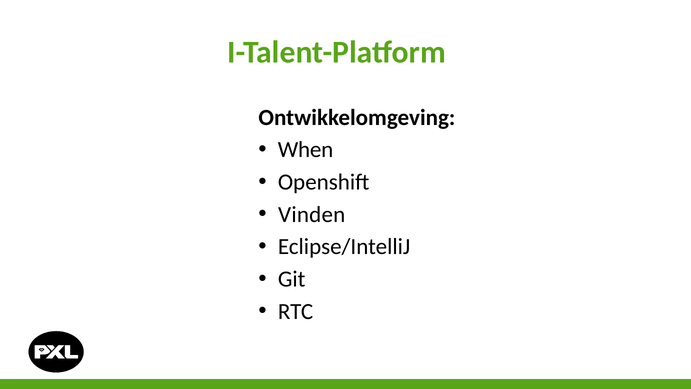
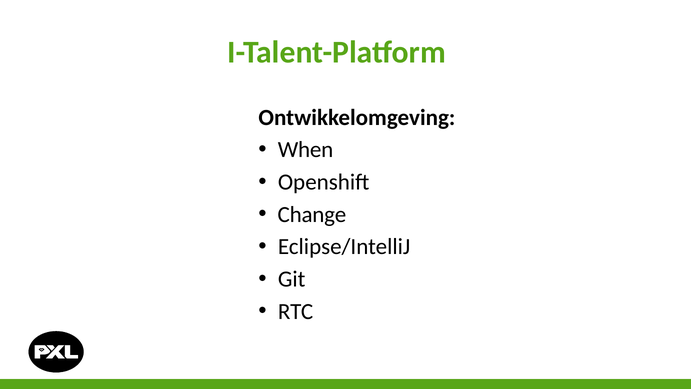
Vinden: Vinden -> Change (312, 214)
